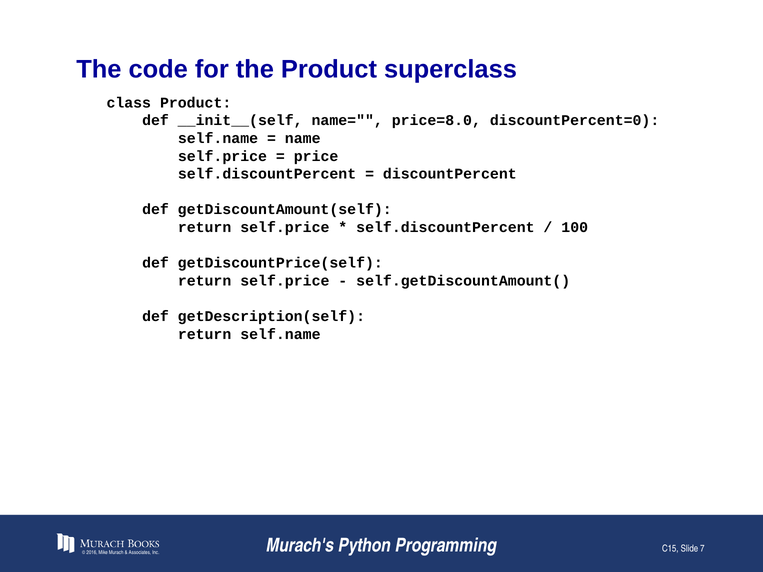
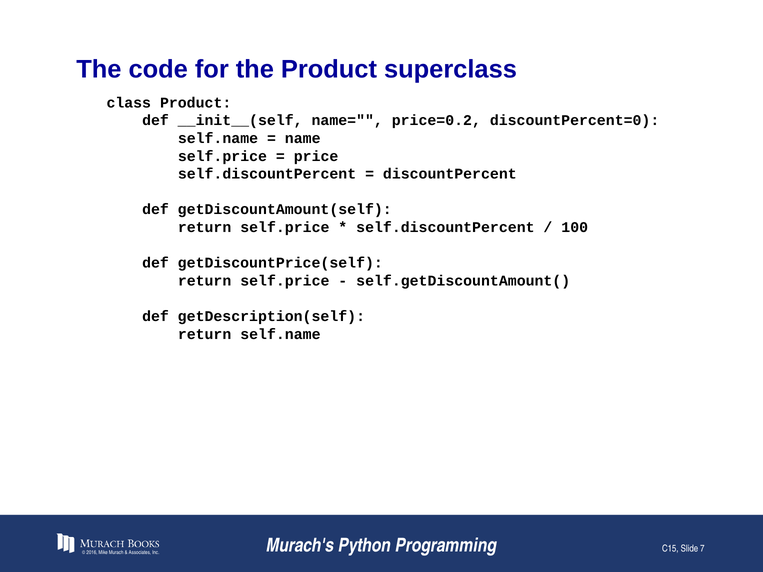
price=8.0: price=8.0 -> price=0.2 (436, 121)
